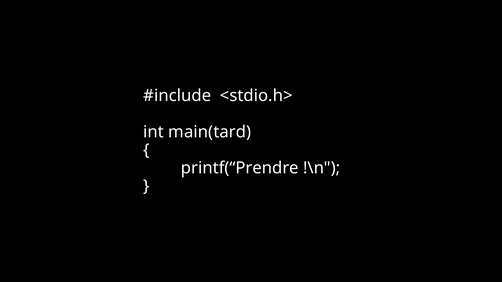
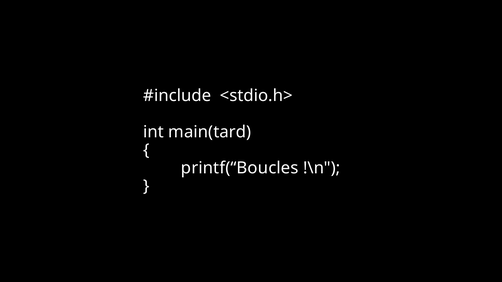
printf(“Prendre: printf(“Prendre -> printf(“Boucles (240, 168)
